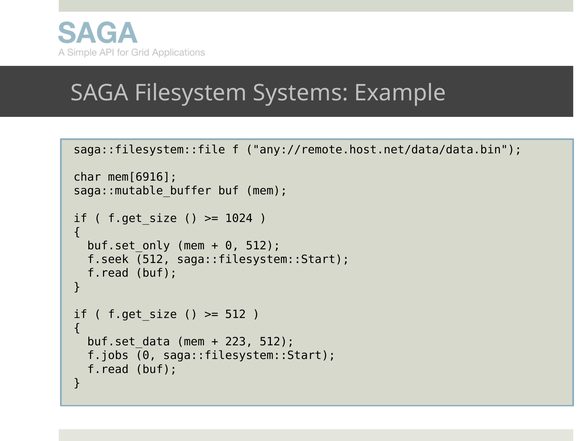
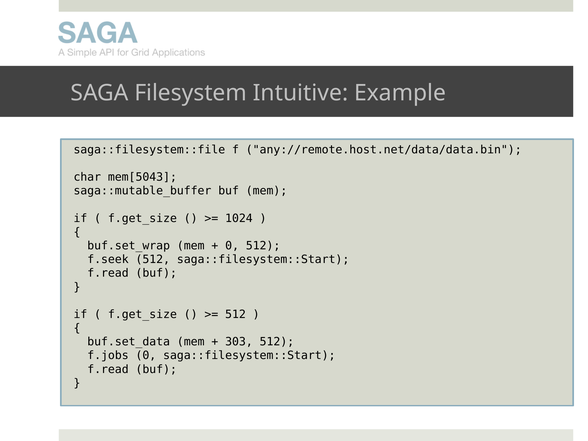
Systems: Systems -> Intuitive (301, 93)
mem[6916: mem[6916 -> mem[5043 (142, 177)
buf.set_only: buf.set_only -> buf.set_wrap (129, 246)
223: 223 -> 303 (239, 342)
